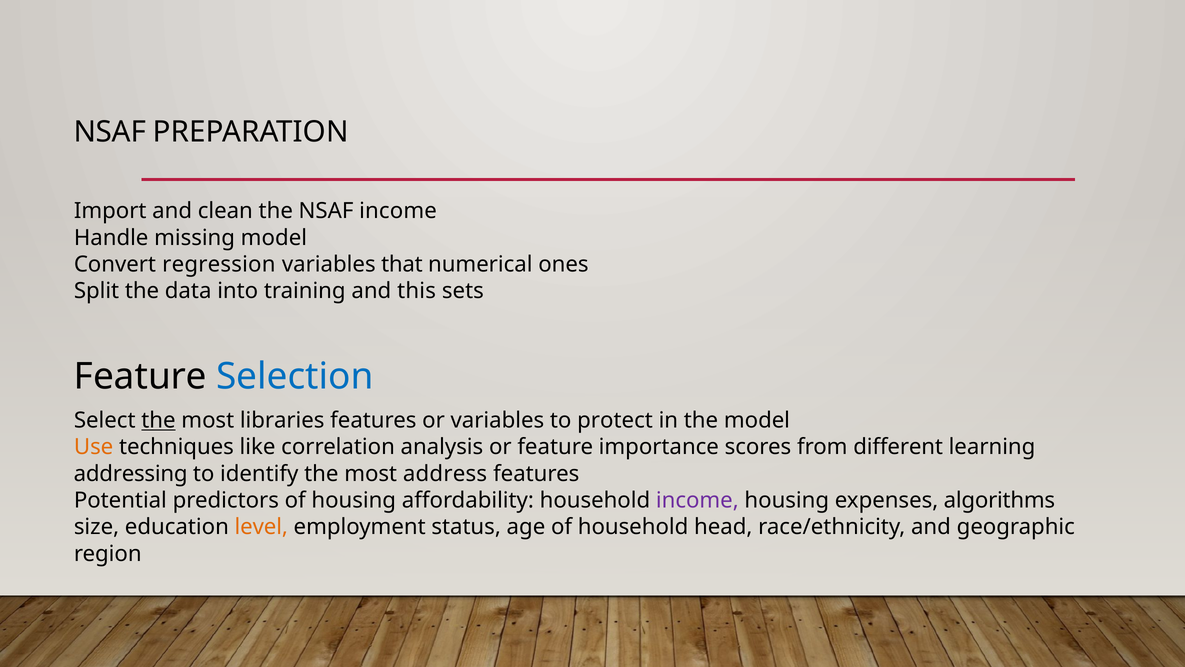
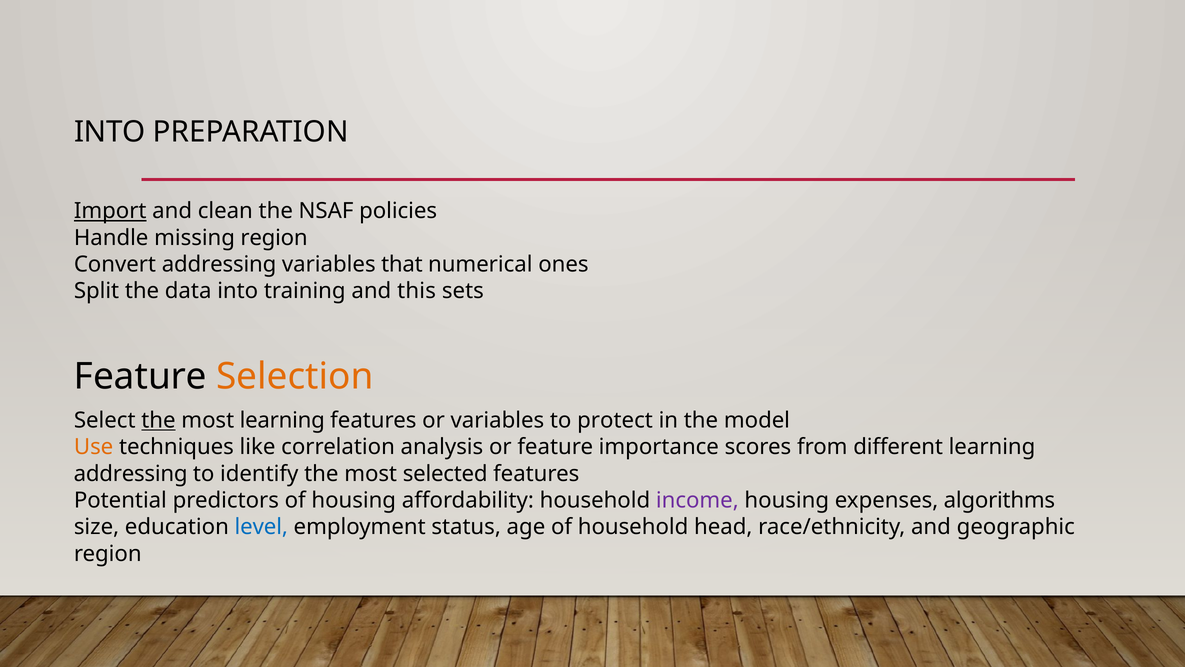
NSAF: NSAF -> INTO (110, 132)
Import underline: none -> present (110, 211)
NSAF income: income -> policies (398, 211)
missing model: model -> region (274, 238)
Convert regression: regression -> addressing (219, 264)
Selection colour: blue -> orange (295, 376)
most libraries: libraries -> learning (282, 420)
address: address -> selected (445, 473)
level colour: orange -> blue (261, 527)
